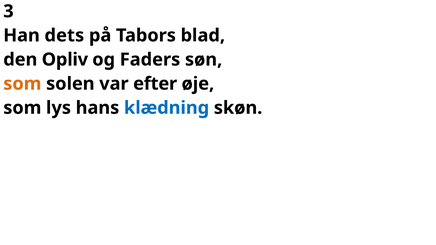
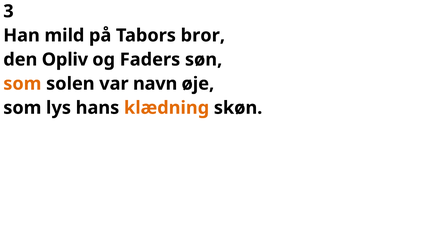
dets: dets -> mild (64, 35)
blad: blad -> bror (203, 35)
efter: efter -> navn (155, 84)
klædning colour: blue -> orange (167, 108)
